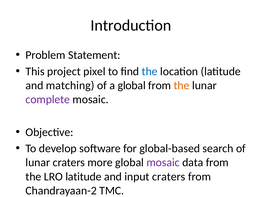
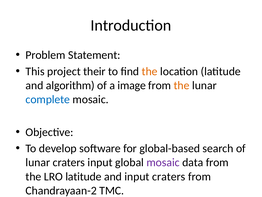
pixel: pixel -> their (94, 71)
the colour: blue -> orange (150, 71)
matching: matching -> algorithm (70, 85)
a global: global -> image (132, 85)
complete colour: purple -> blue (48, 99)
craters more: more -> input (100, 162)
